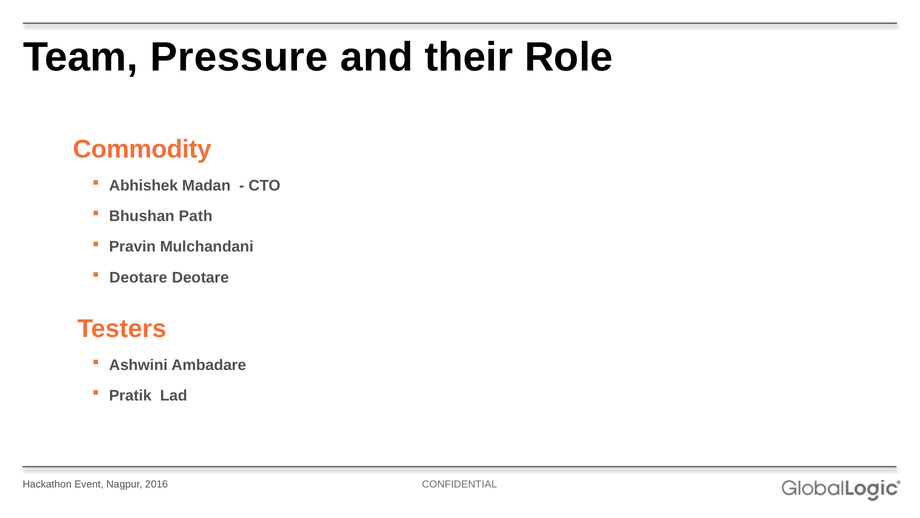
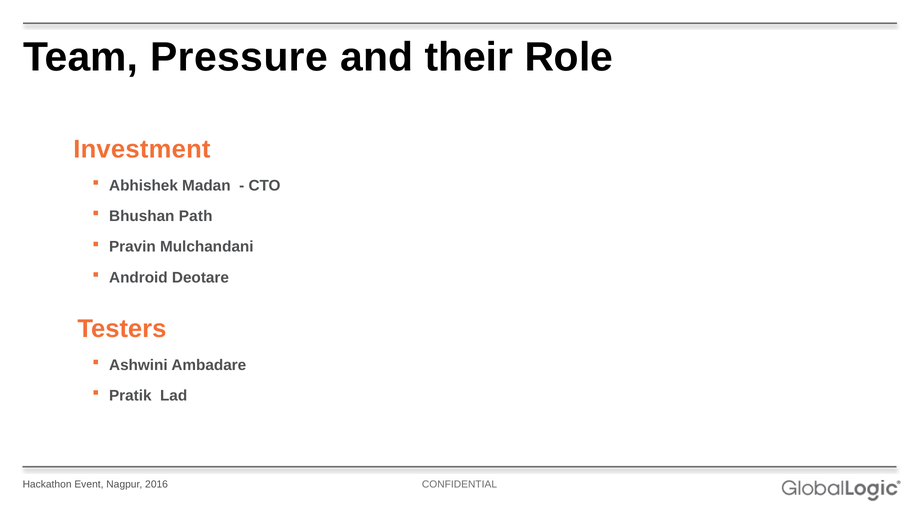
Commodity: Commodity -> Investment (142, 149)
Deotare: Deotare -> Android (138, 277)
